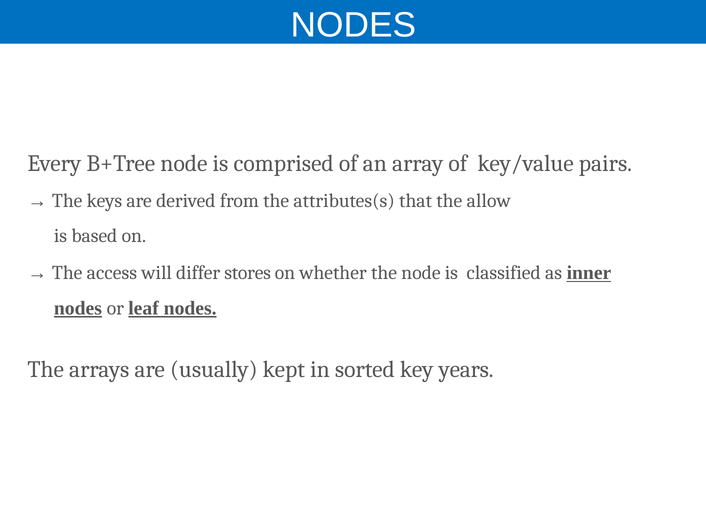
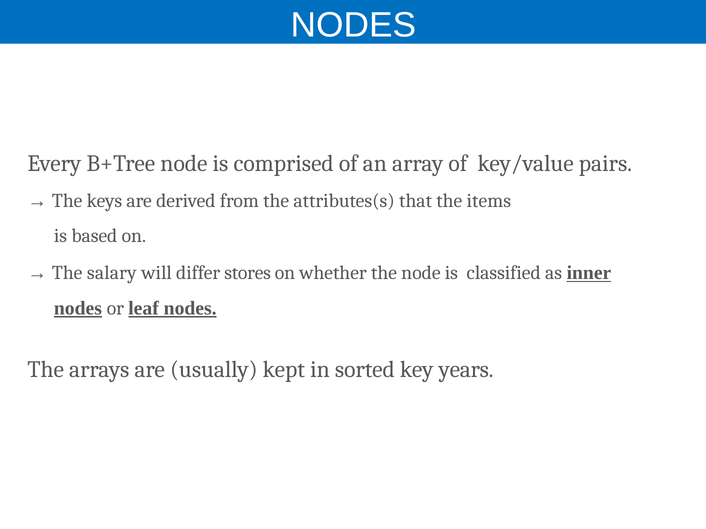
allow: allow -> items (489, 201)
access: access -> salary (112, 273)
